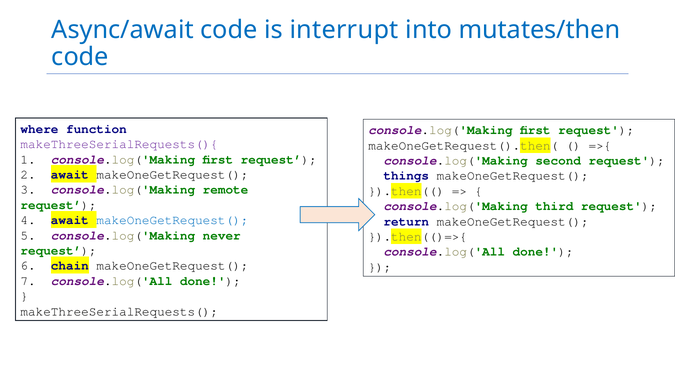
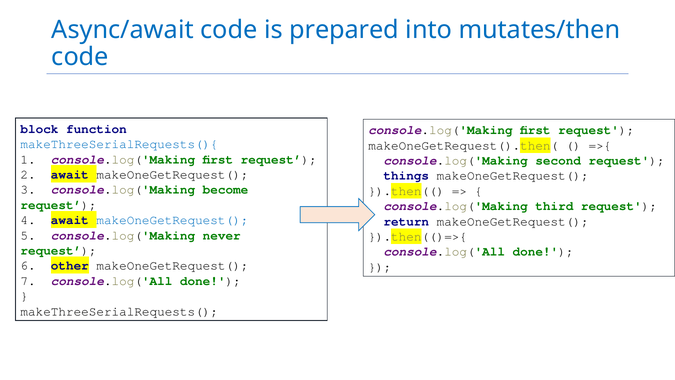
interrupt: interrupt -> prepared (344, 30)
where: where -> block (39, 129)
makeThreeSerialRequests(){ colour: purple -> blue (119, 144)
remote: remote -> become (226, 190)
chain: chain -> other (70, 266)
